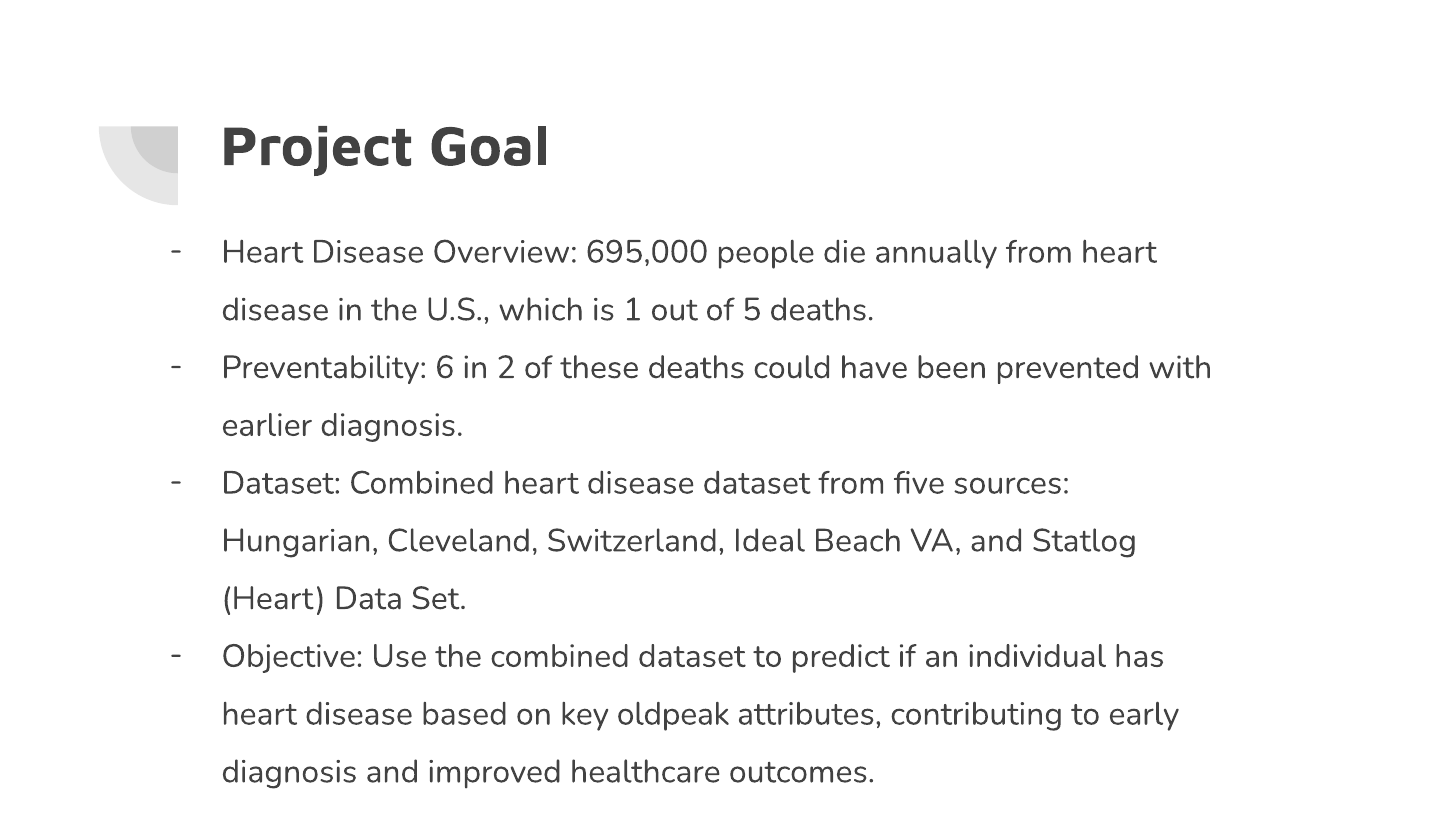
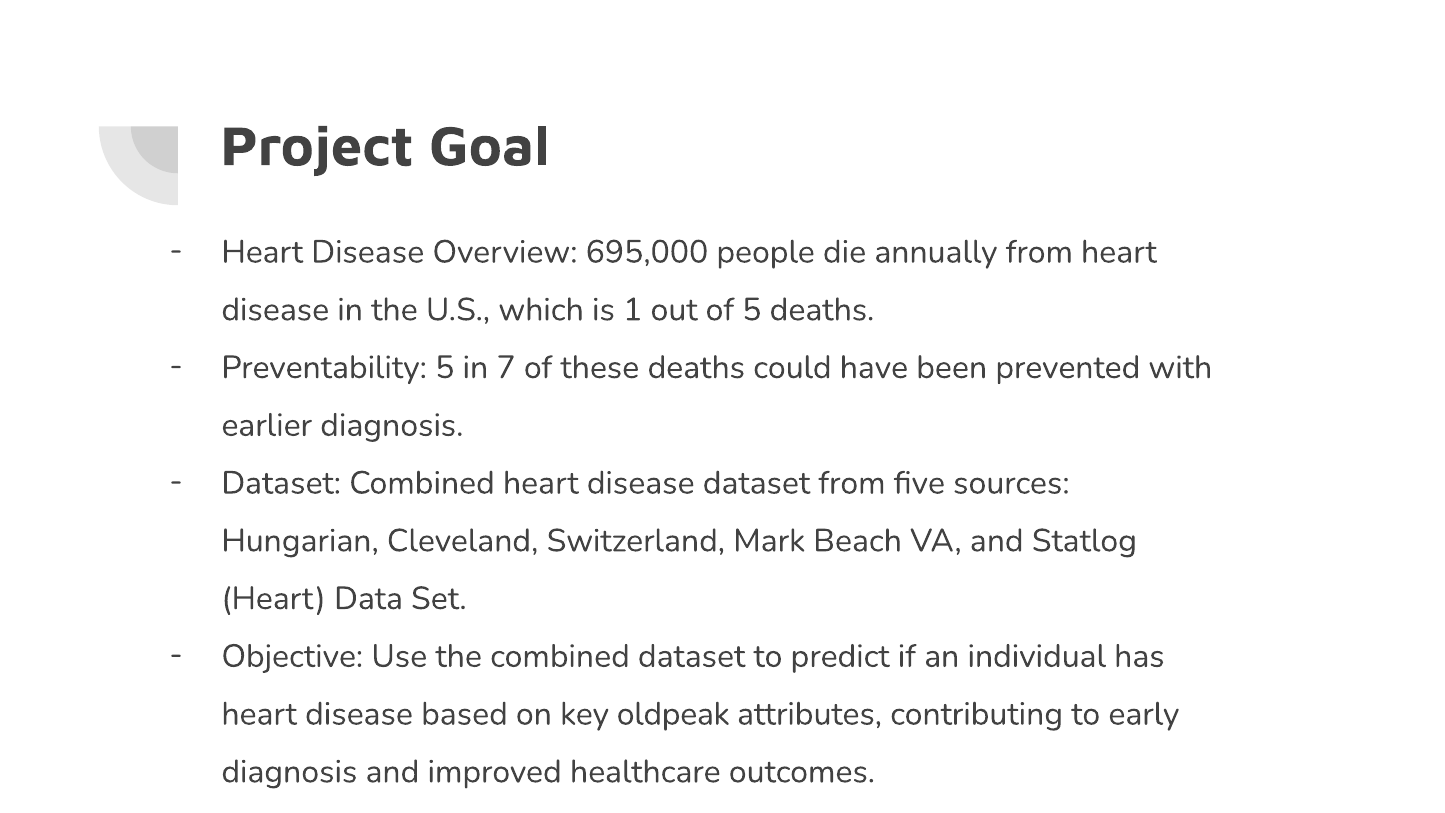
Preventability 6: 6 -> 5 (445, 367)
2: 2 -> 7 (506, 367)
Ideal: Ideal -> Mark (769, 541)
